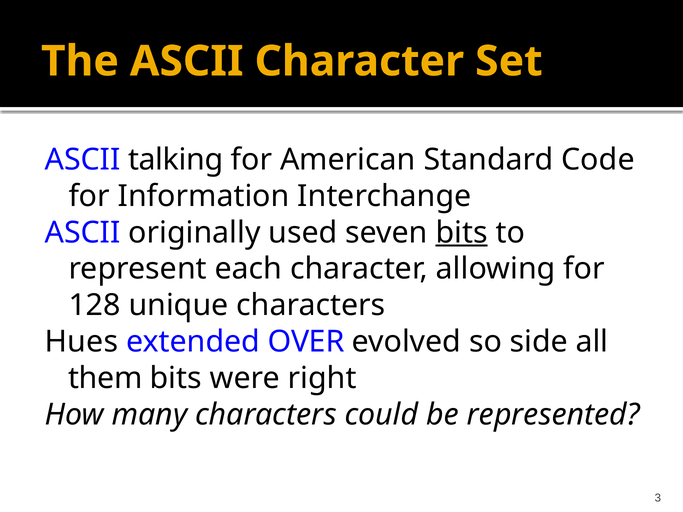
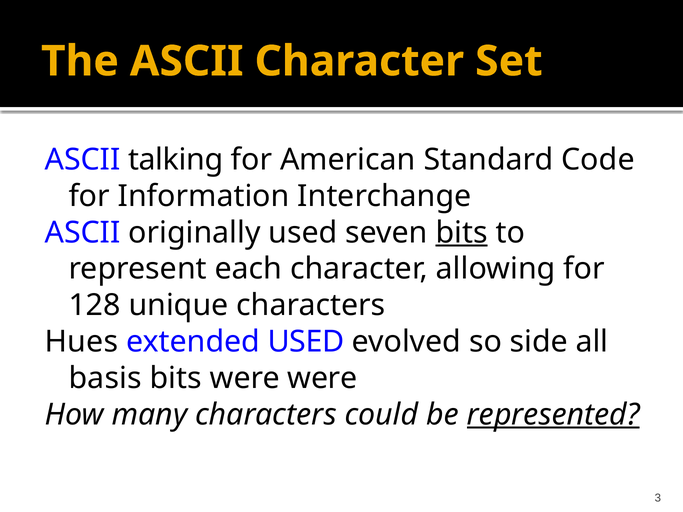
extended OVER: OVER -> USED (306, 342)
them: them -> basis (105, 378)
were right: right -> were (322, 378)
represented underline: none -> present (553, 415)
